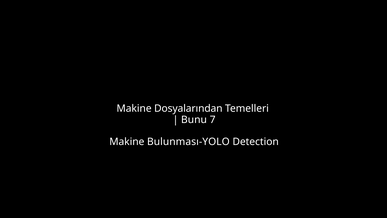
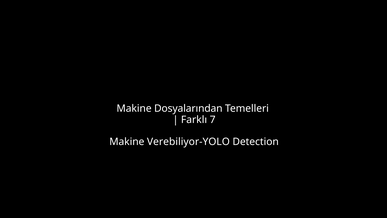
Bunu: Bunu -> Farklı (194, 119)
Bulunması-YOLO: Bulunması-YOLO -> Verebiliyor-YOLO (188, 142)
